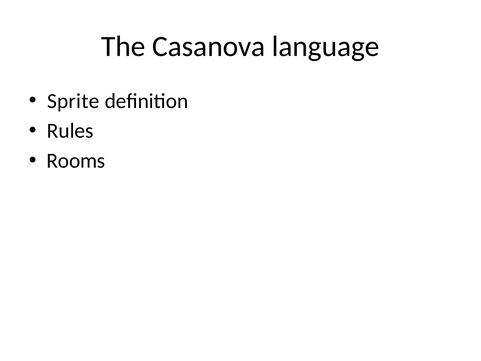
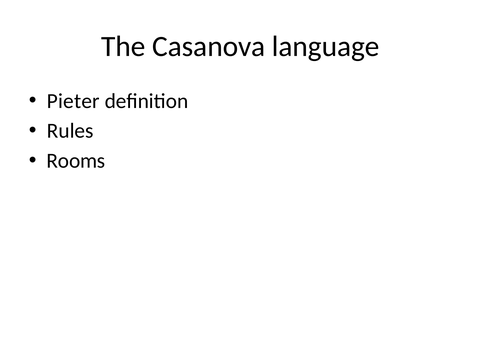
Sprite: Sprite -> Pieter (73, 101)
